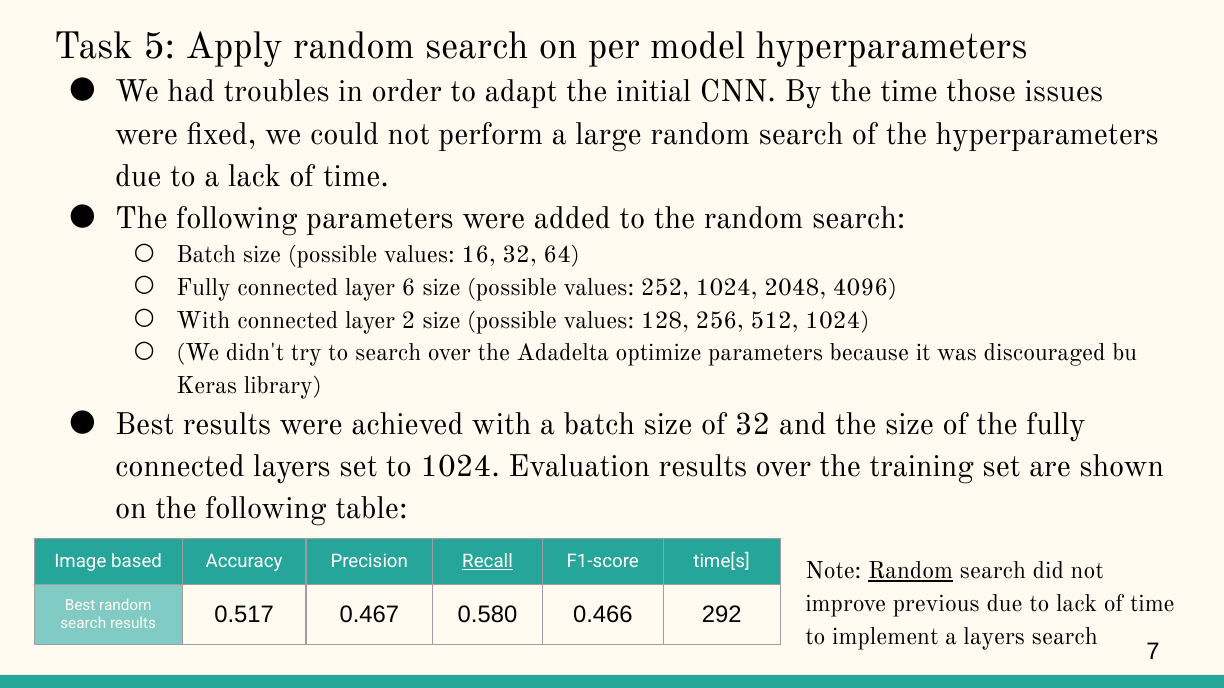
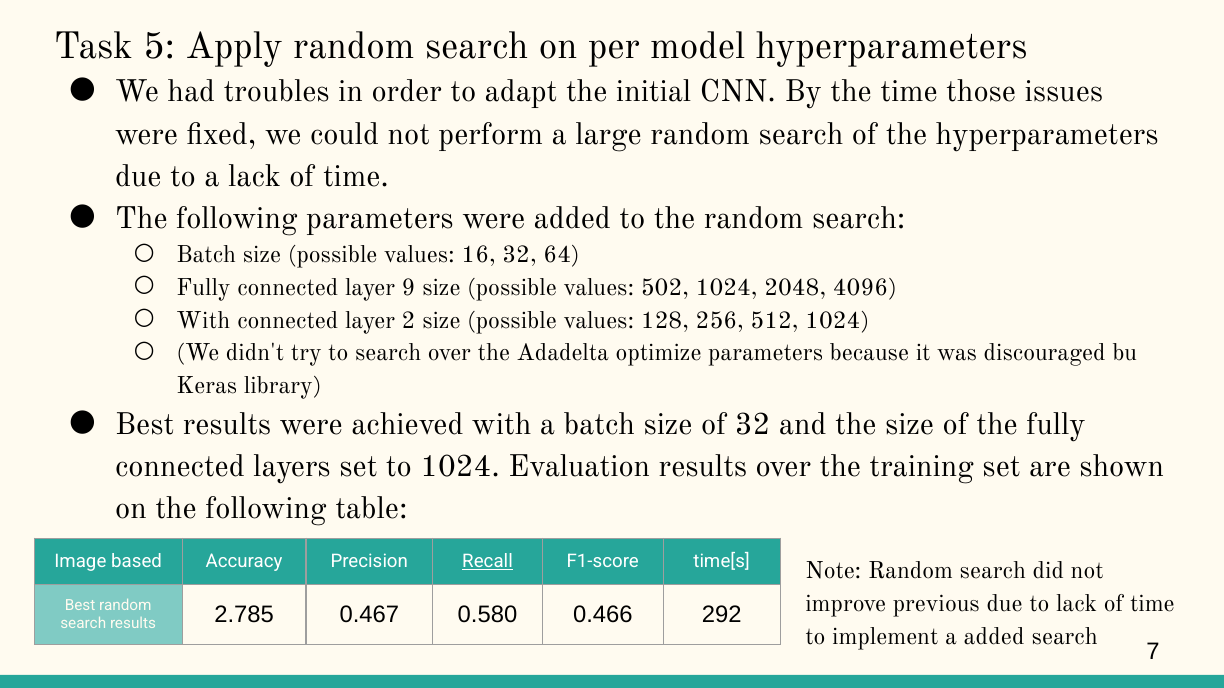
6: 6 -> 9 (409, 288)
252: 252 -> 502 (665, 288)
Random underline: present -> none (911, 571)
0.517: 0.517 -> 2.785 (244, 616)
a layers: layers -> added (994, 637)
